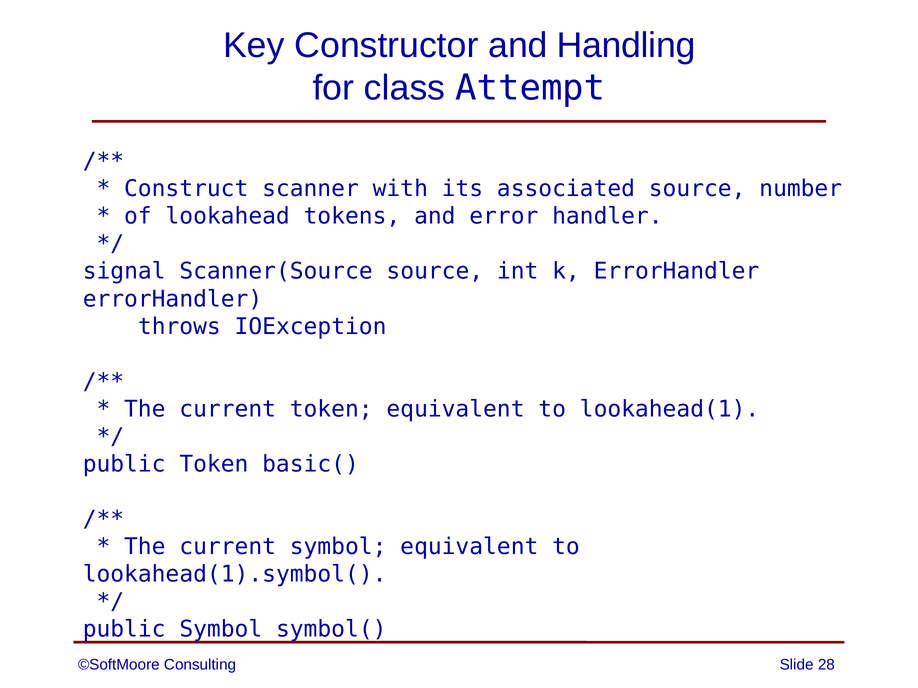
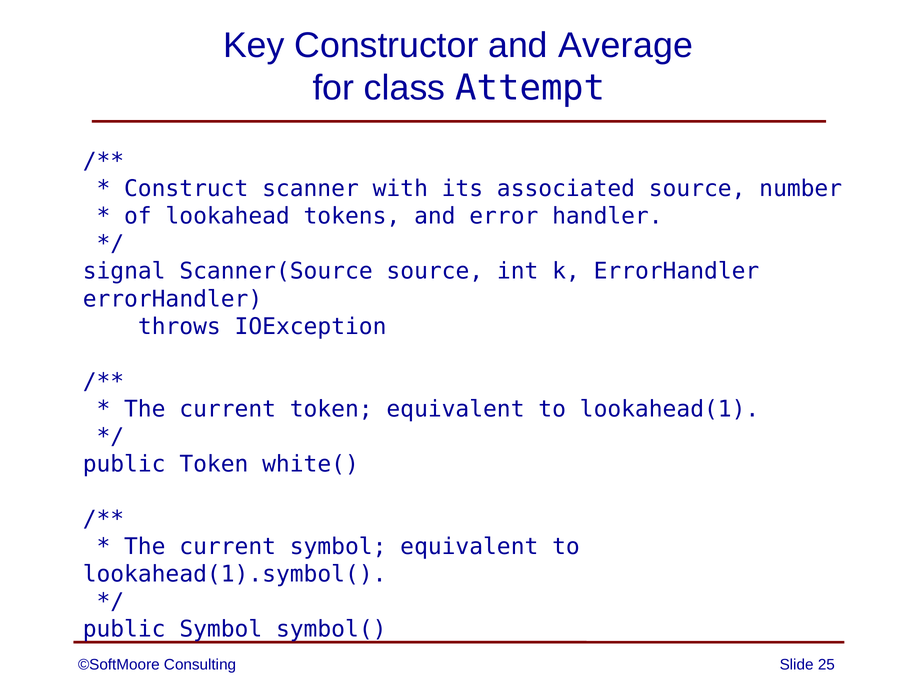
Handling: Handling -> Average (626, 45)
basic(: basic( -> white( (311, 464)
28: 28 -> 25 (826, 665)
